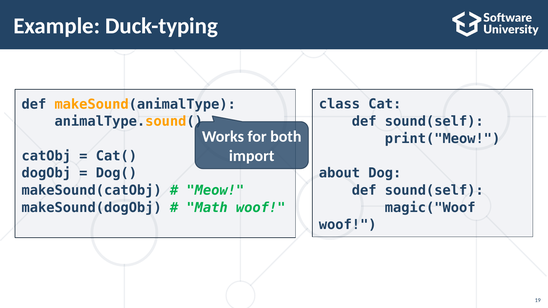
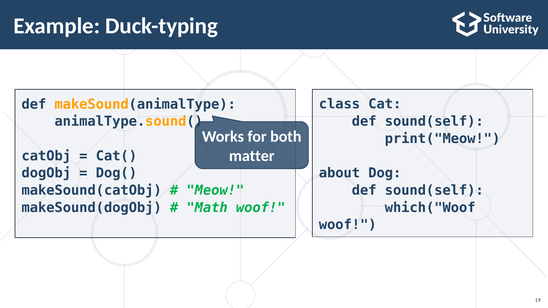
import: import -> matter (252, 156)
magic("Woof: magic("Woof -> which("Woof (430, 208)
